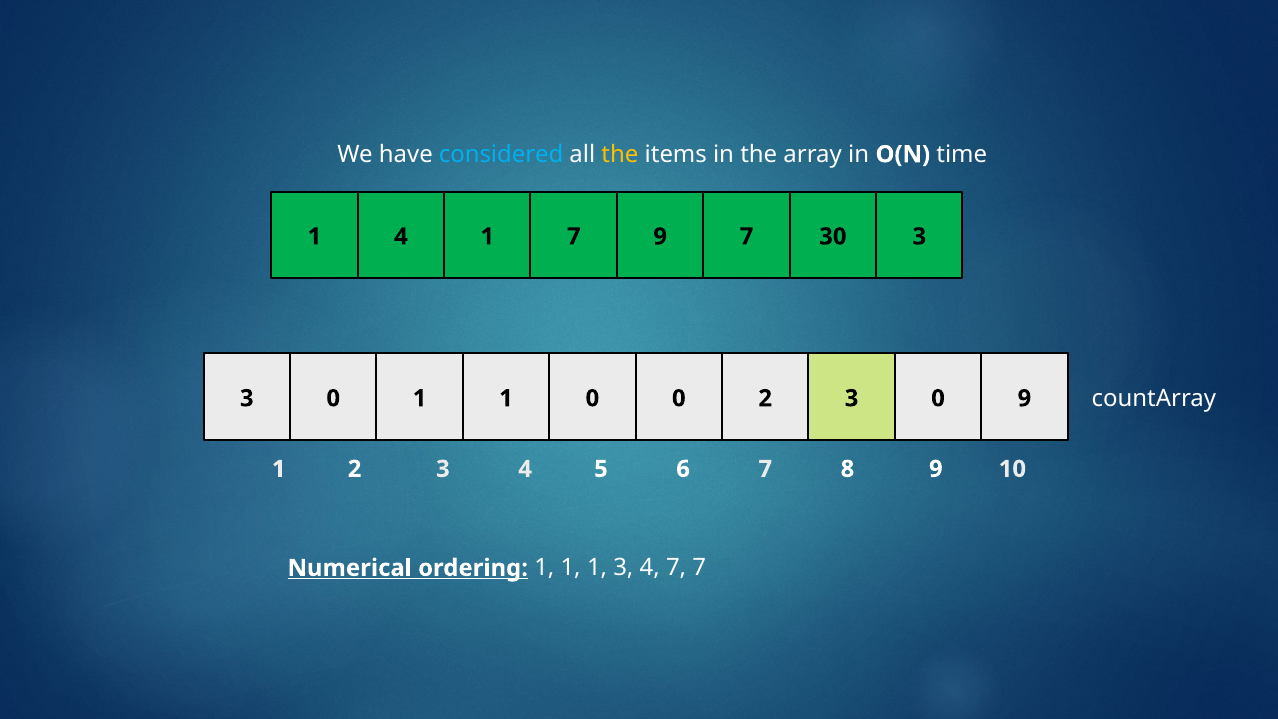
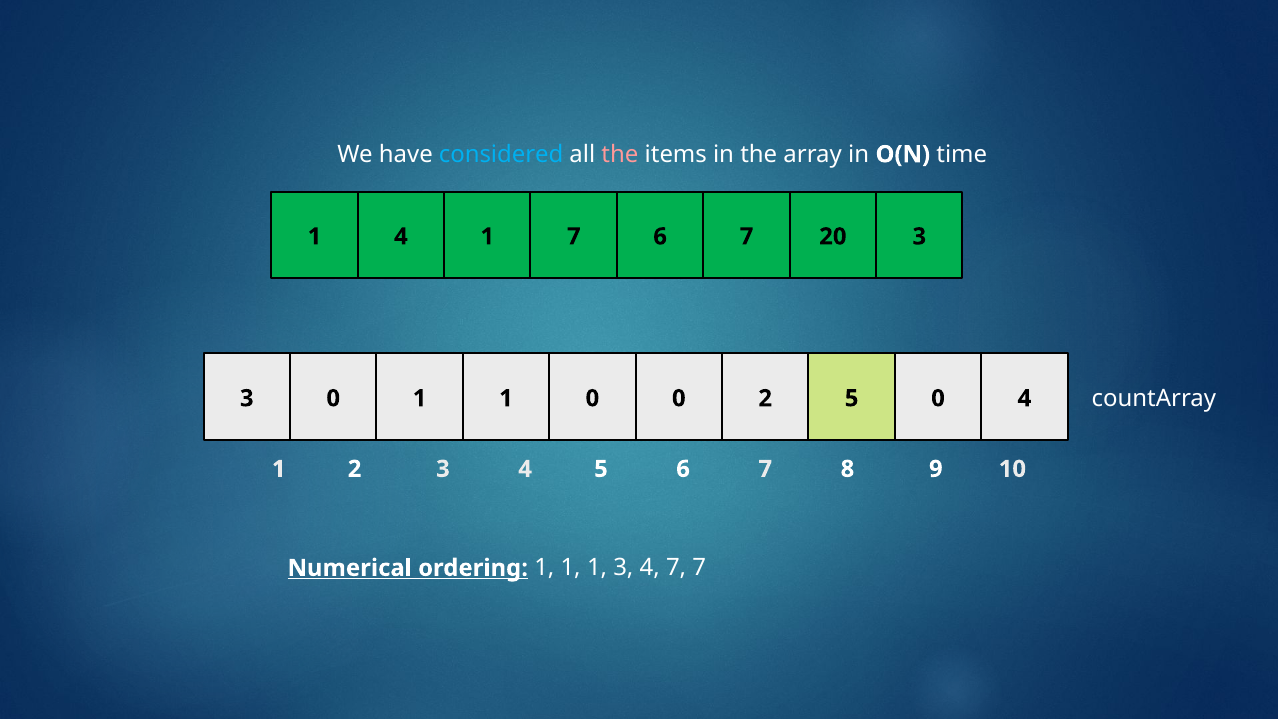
the colour: yellow -> pink (620, 154)
7 9: 9 -> 6 (660, 237)
30: 30 -> 20 (833, 237)
0 2 3: 3 -> 5 (852, 398)
0 9: 9 -> 4 (1024, 398)
